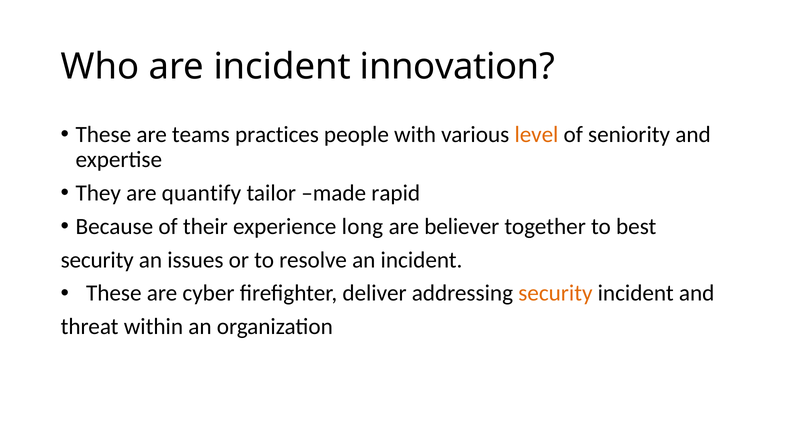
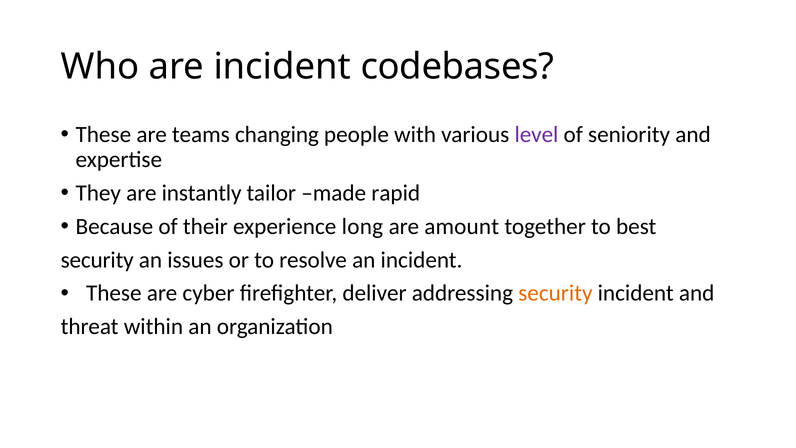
innovation: innovation -> codebases (457, 67)
practices: practices -> changing (277, 135)
level colour: orange -> purple (536, 135)
quantify: quantify -> instantly (202, 193)
believer: believer -> amount (462, 226)
